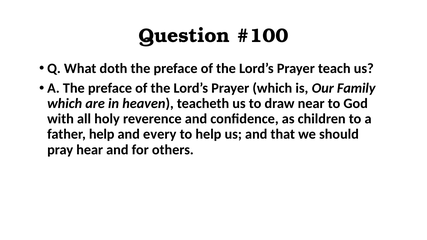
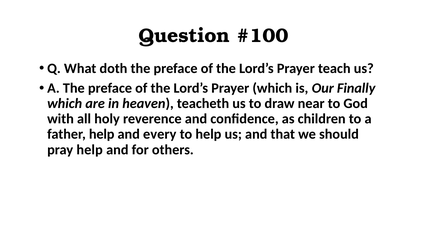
Family: Family -> Finally (356, 88)
pray hear: hear -> help (90, 150)
